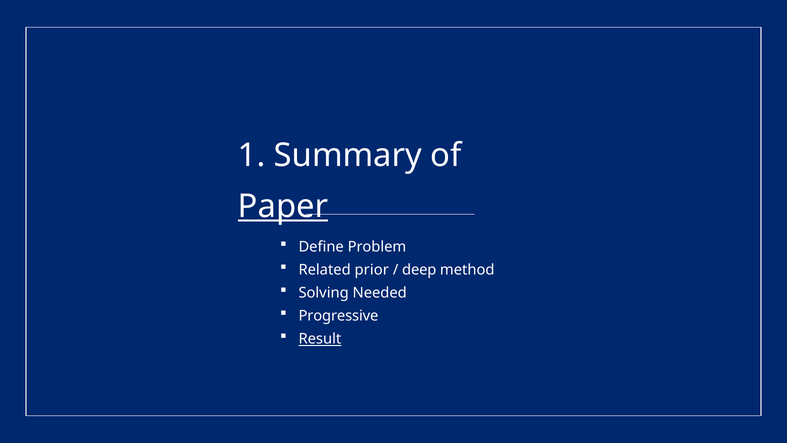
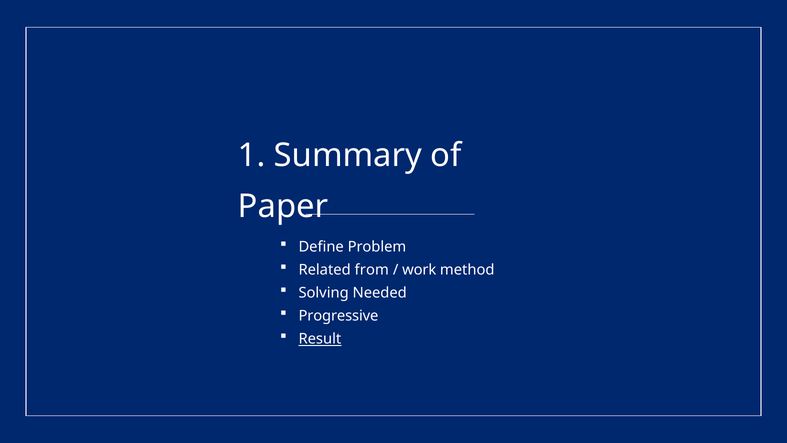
Paper underline: present -> none (283, 206)
prior: prior -> from (372, 270)
deep: deep -> work (419, 270)
